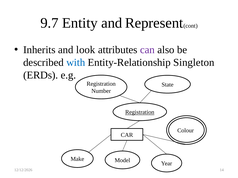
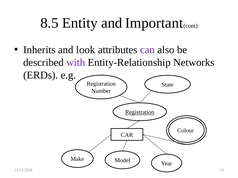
9.7: 9.7 -> 8.5 (49, 23)
Represent: Represent -> Important (154, 23)
with colour: blue -> purple (76, 63)
Singleton: Singleton -> Networks (194, 63)
